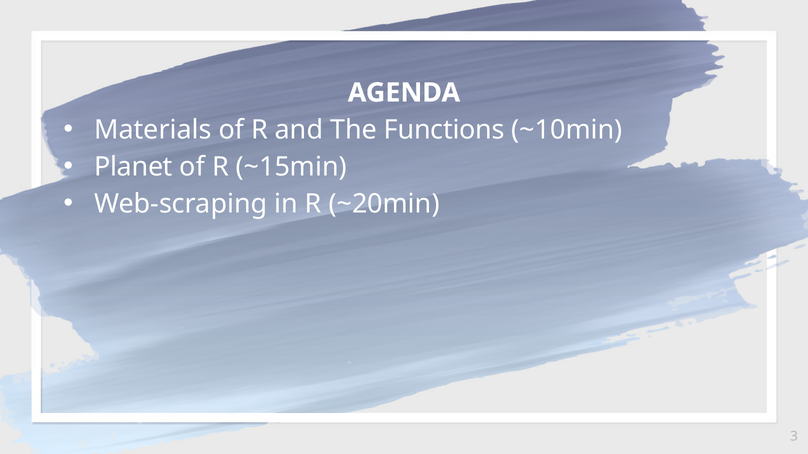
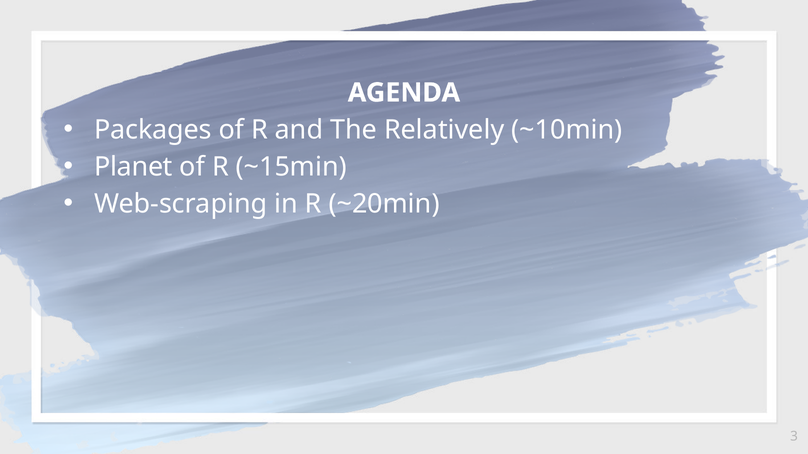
Materials: Materials -> Packages (153, 130)
Functions: Functions -> Relatively (444, 130)
